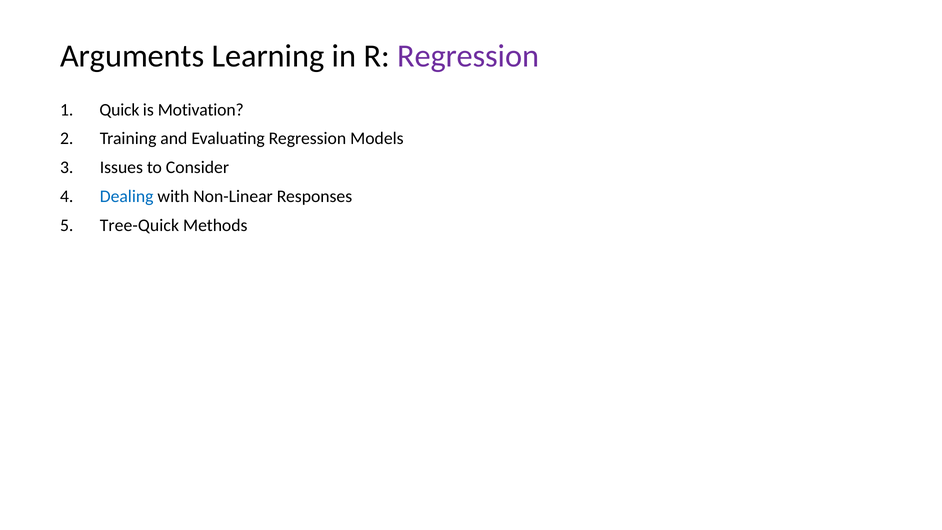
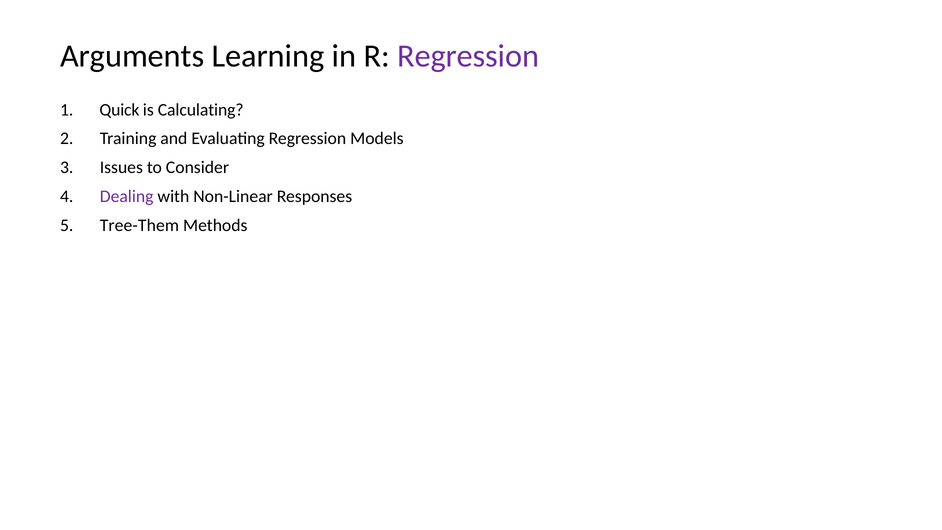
Motivation: Motivation -> Calculating (201, 110)
Dealing colour: blue -> purple (127, 196)
Tree-Quick: Tree-Quick -> Tree-Them (139, 225)
